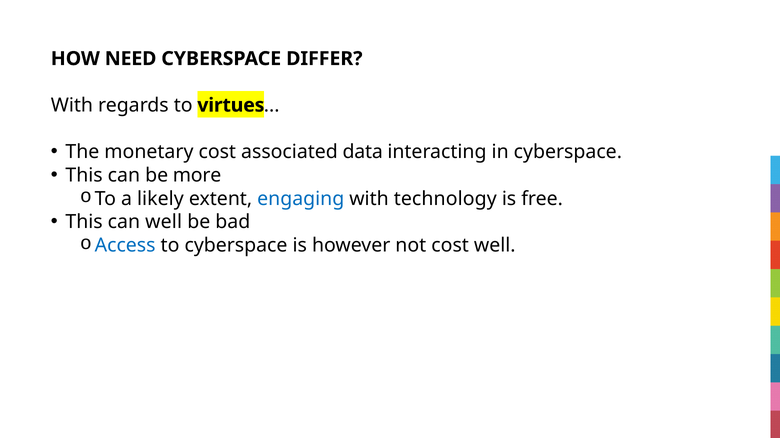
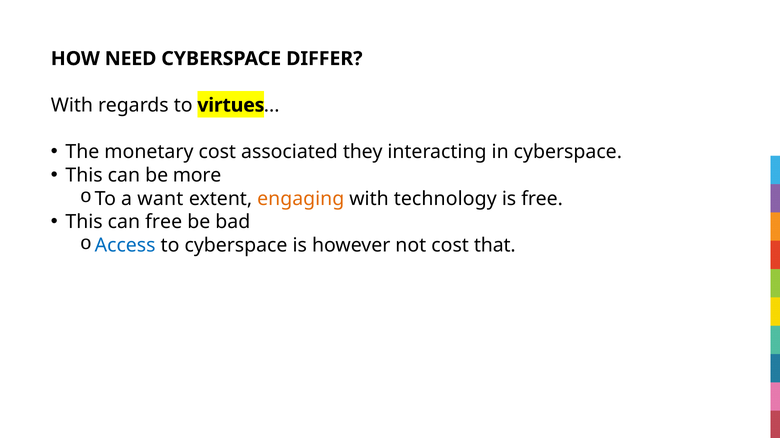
data: data -> they (363, 152)
likely: likely -> want (160, 199)
engaging colour: blue -> orange (301, 199)
can well: well -> free (164, 222)
cost well: well -> that (495, 246)
